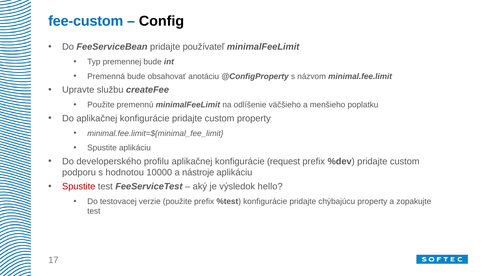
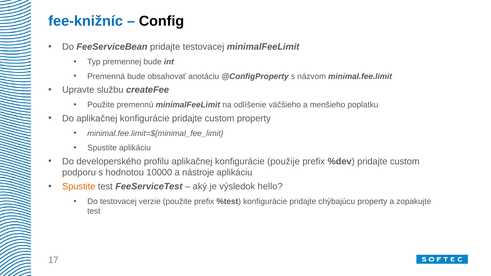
fee-custom: fee-custom -> fee-knižníc (86, 21)
pridajte používateľ: používateľ -> testovacej (204, 47)
request: request -> použije (283, 161)
Spustite colour: red -> orange (79, 187)
